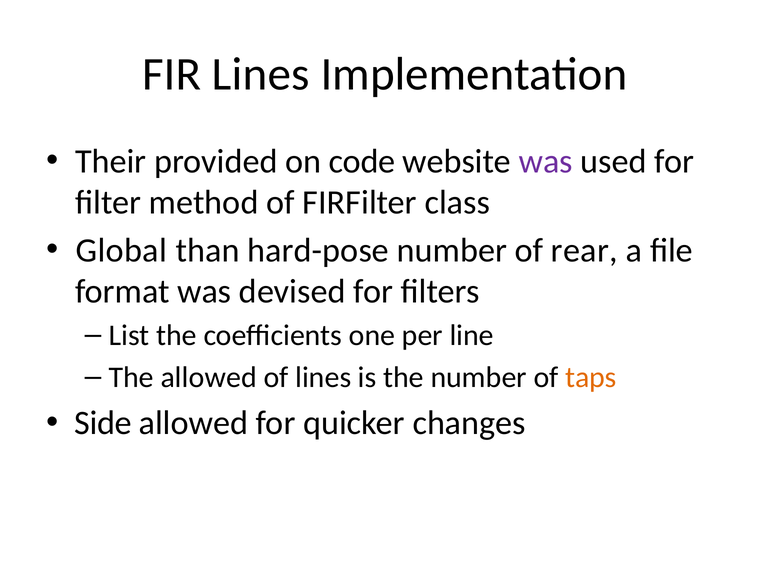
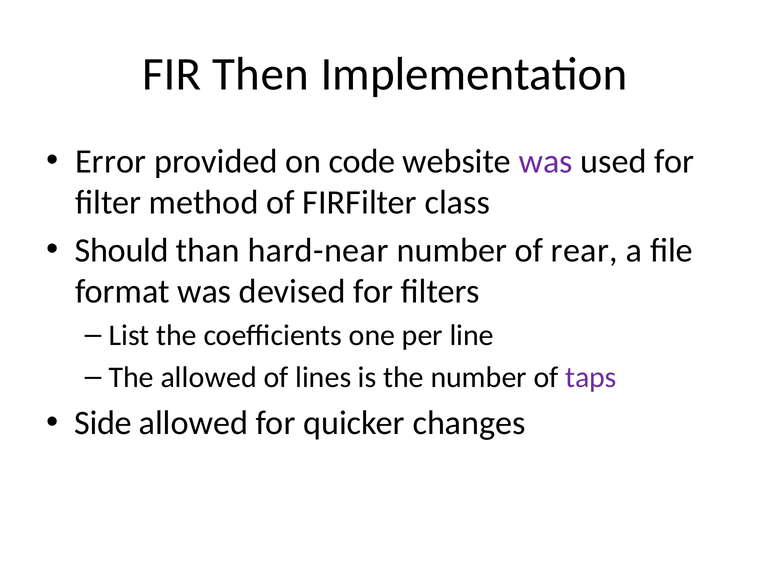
FIR Lines: Lines -> Then (261, 75)
Their: Their -> Error (111, 162)
Global: Global -> Should (122, 251)
hard-pose: hard-pose -> hard-near (318, 251)
taps colour: orange -> purple (591, 378)
